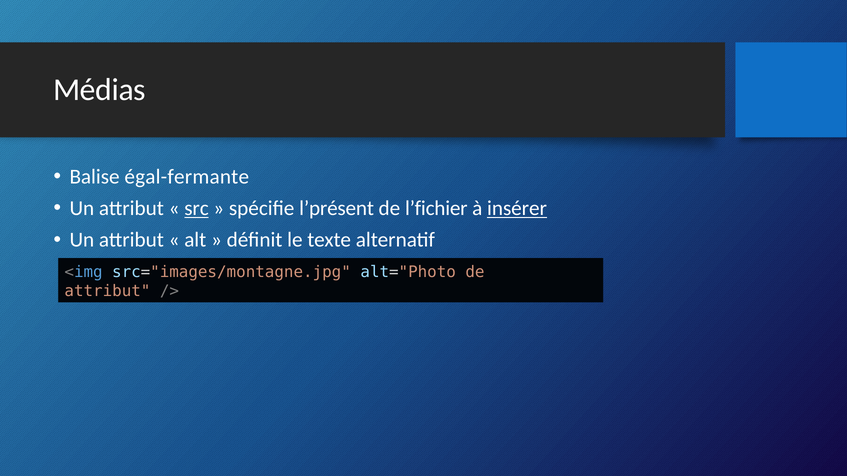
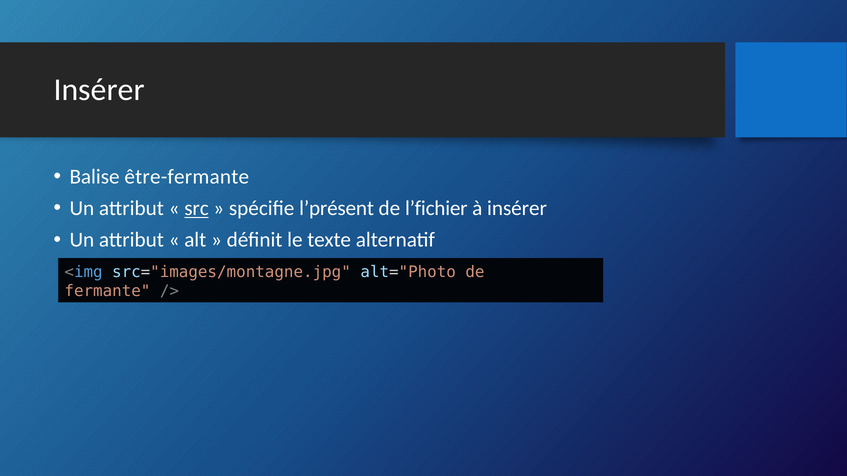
Médias: Médias -> Insérer (99, 90)
égal-fermante: égal-fermante -> être-fermante (187, 177)
insérer underline: present -> none (517, 209)
attribut: attribut -> fermante (107, 291)
